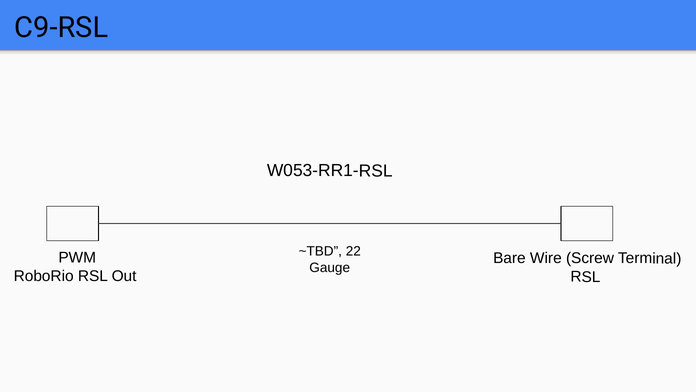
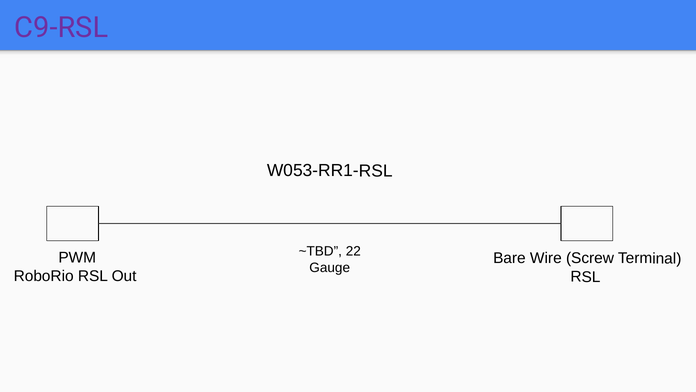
C9-RSL colour: black -> purple (61, 28)
